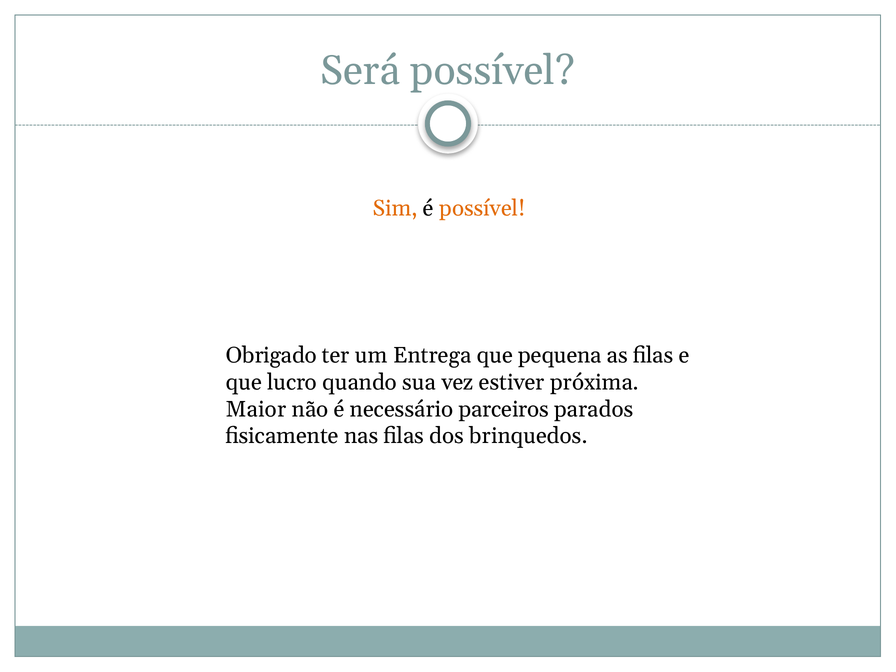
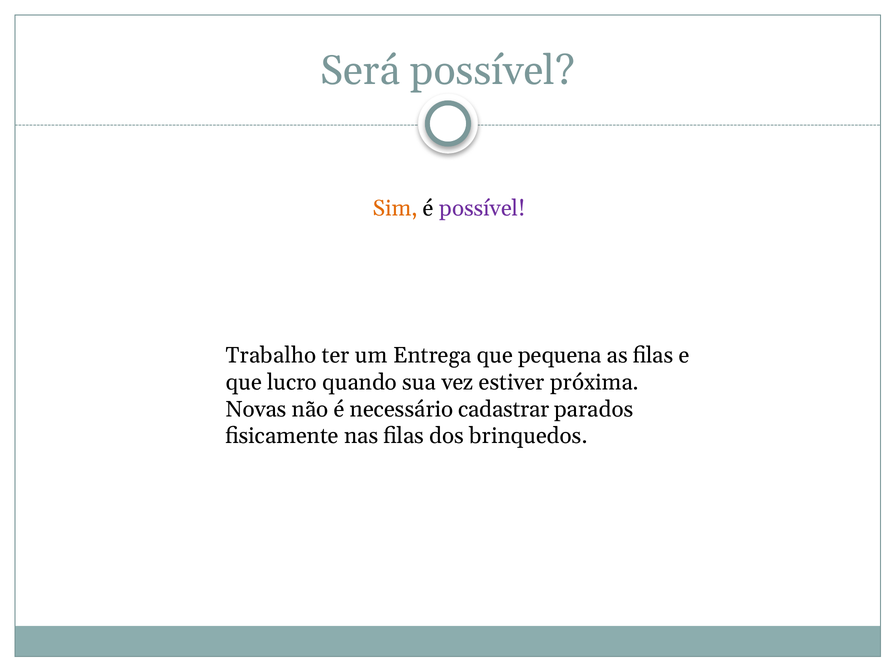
possível colour: orange -> purple (482, 208)
Obrigado: Obrigado -> Trabalho (271, 355)
Maior: Maior -> Novas (256, 409)
parceiros: parceiros -> cadastrar (504, 409)
